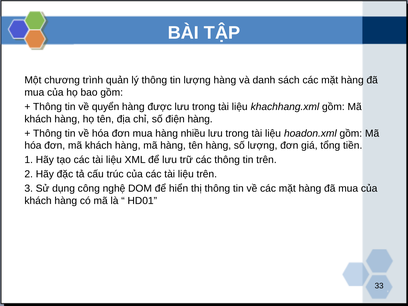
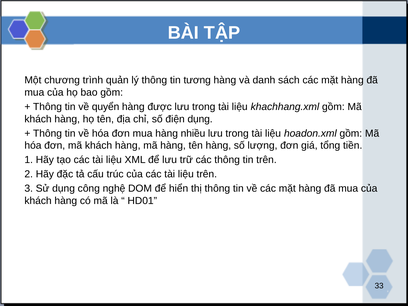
tin lượng: lượng -> tương (197, 80)
điện hàng: hàng -> dụng (200, 119)
